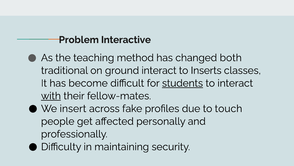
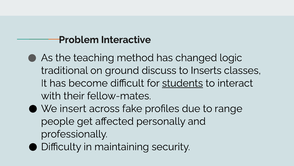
both: both -> logic (231, 58)
ground interact: interact -> discuss (159, 70)
with underline: present -> none (51, 96)
touch: touch -> range (228, 108)
